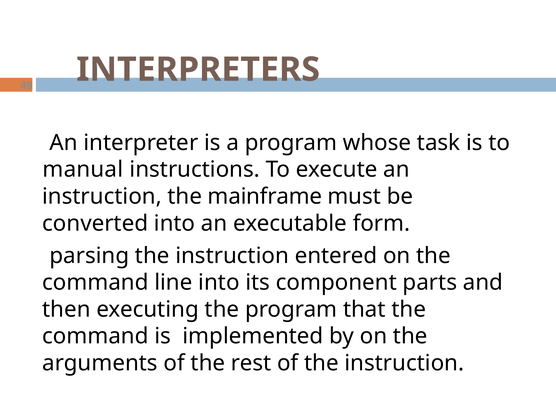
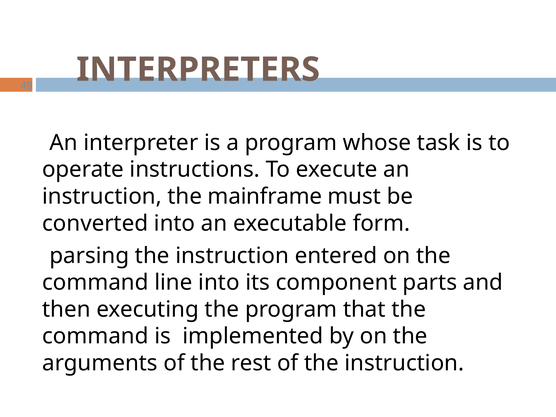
manual: manual -> operate (83, 170)
